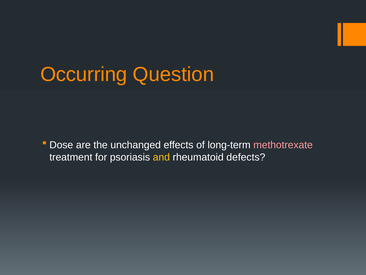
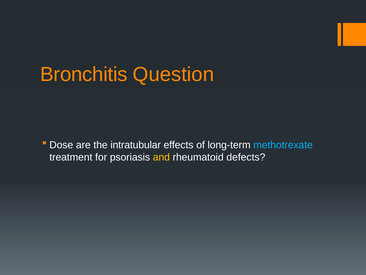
Occurring: Occurring -> Bronchitis (84, 74)
unchanged: unchanged -> intratubular (136, 145)
methotrexate colour: pink -> light blue (283, 145)
